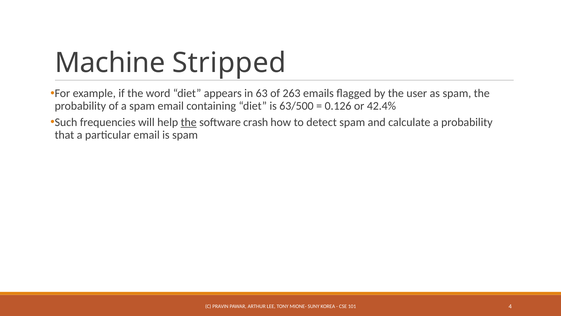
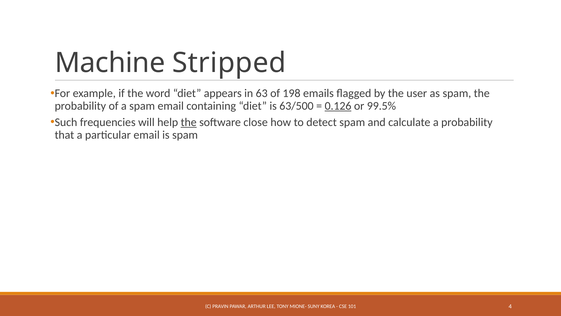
263: 263 -> 198 (292, 93)
0.126 underline: none -> present (338, 106)
42.4%: 42.4% -> 99.5% (381, 106)
crash: crash -> close (256, 122)
